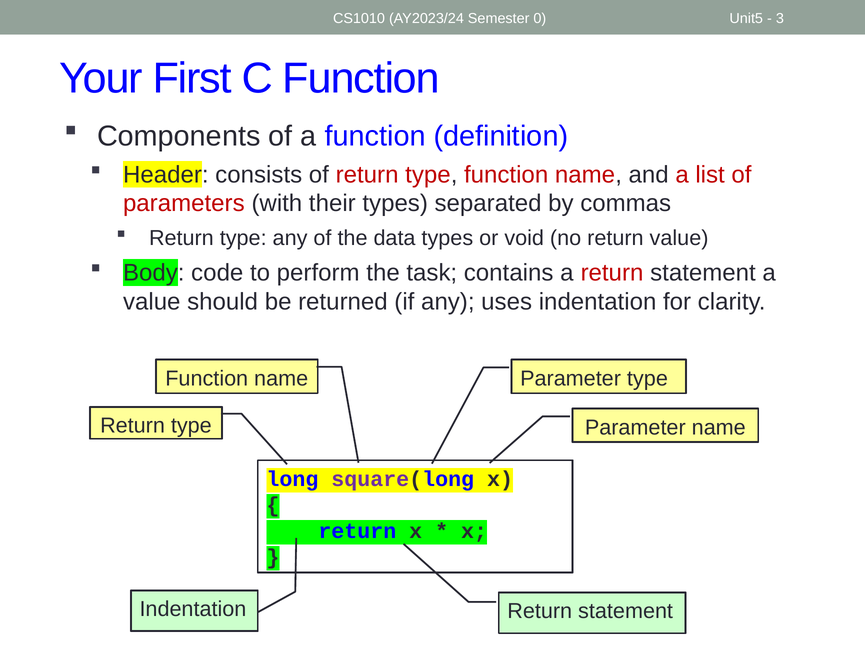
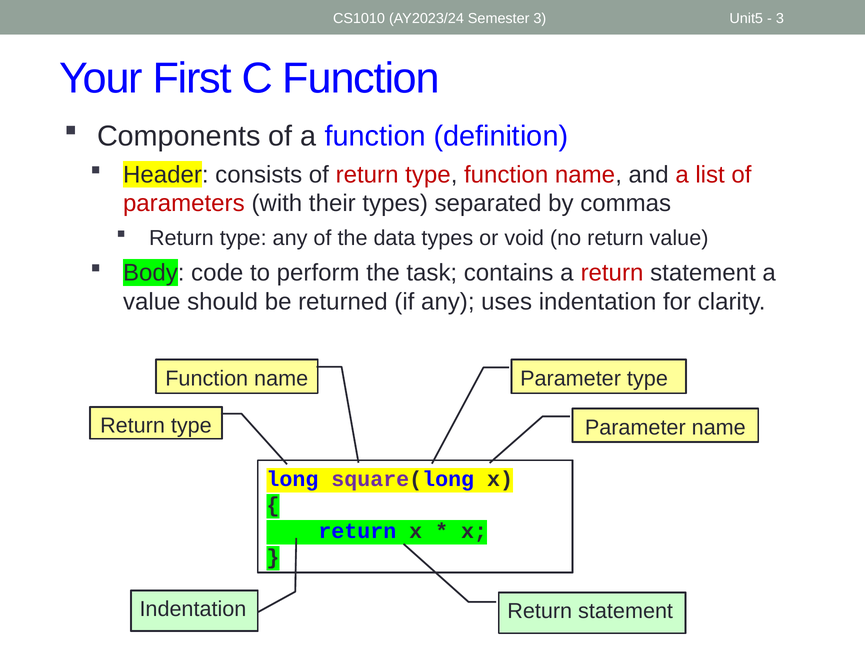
Semester 0: 0 -> 3 (540, 18)
